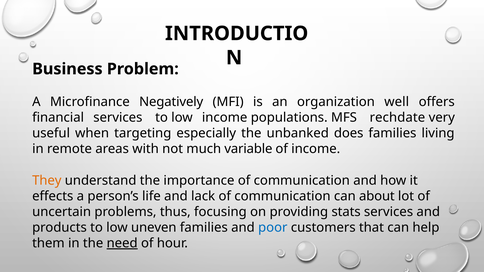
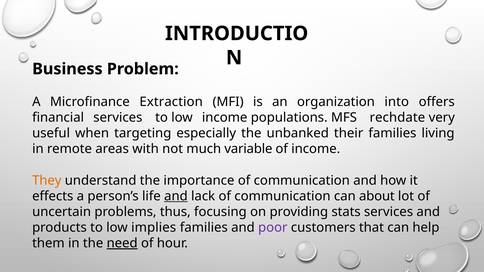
Negatively: Negatively -> Extraction (171, 102)
well: well -> into (397, 102)
does: does -> their (349, 133)
and underline: none -> present (176, 196)
uneven: uneven -> implies (154, 228)
poor colour: blue -> purple (273, 228)
